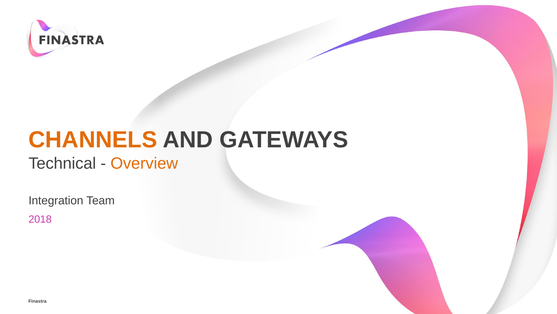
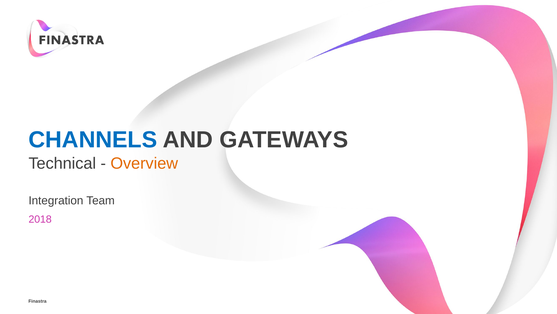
CHANNELS colour: orange -> blue (93, 140)
